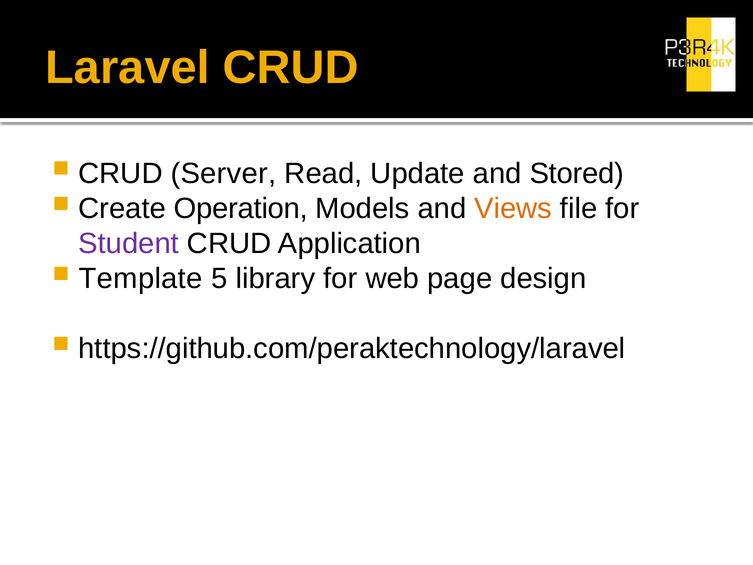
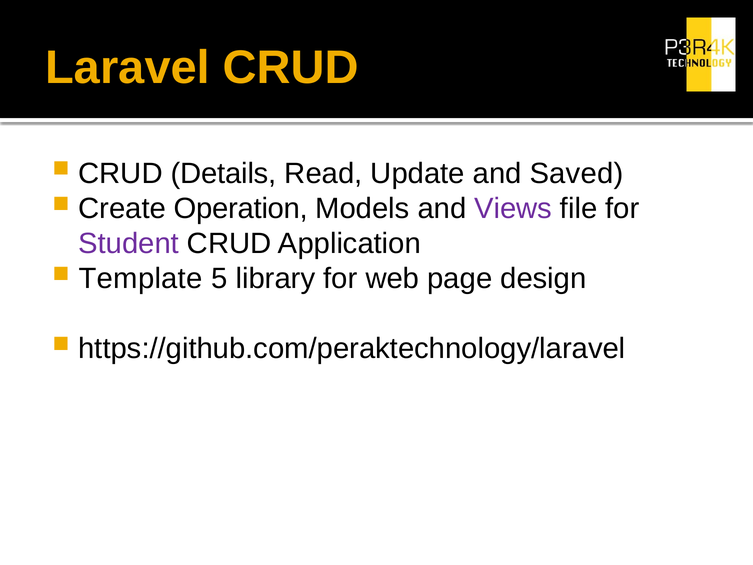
Server: Server -> Details (224, 173)
Stored: Stored -> Saved (577, 173)
Views colour: orange -> purple (513, 208)
